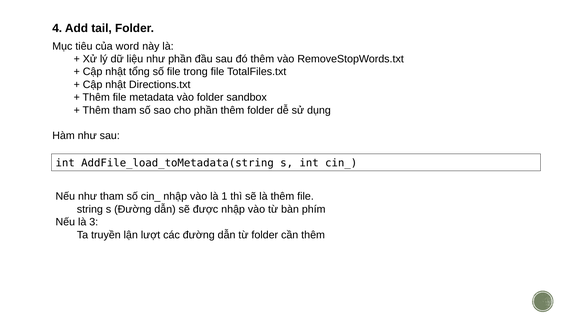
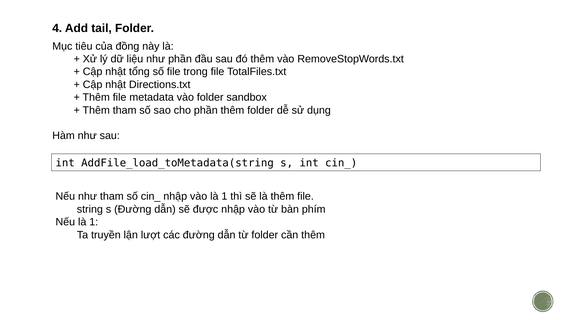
word: word -> đồng (127, 46)
Nếu là 3: 3 -> 1 (94, 222)
